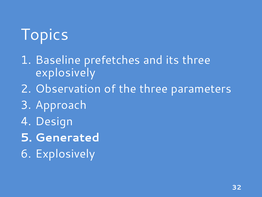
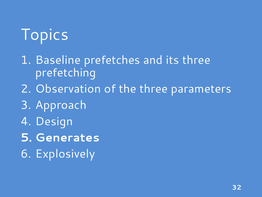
explosively: explosively -> prefetching (66, 72)
Generated: Generated -> Generates (67, 137)
